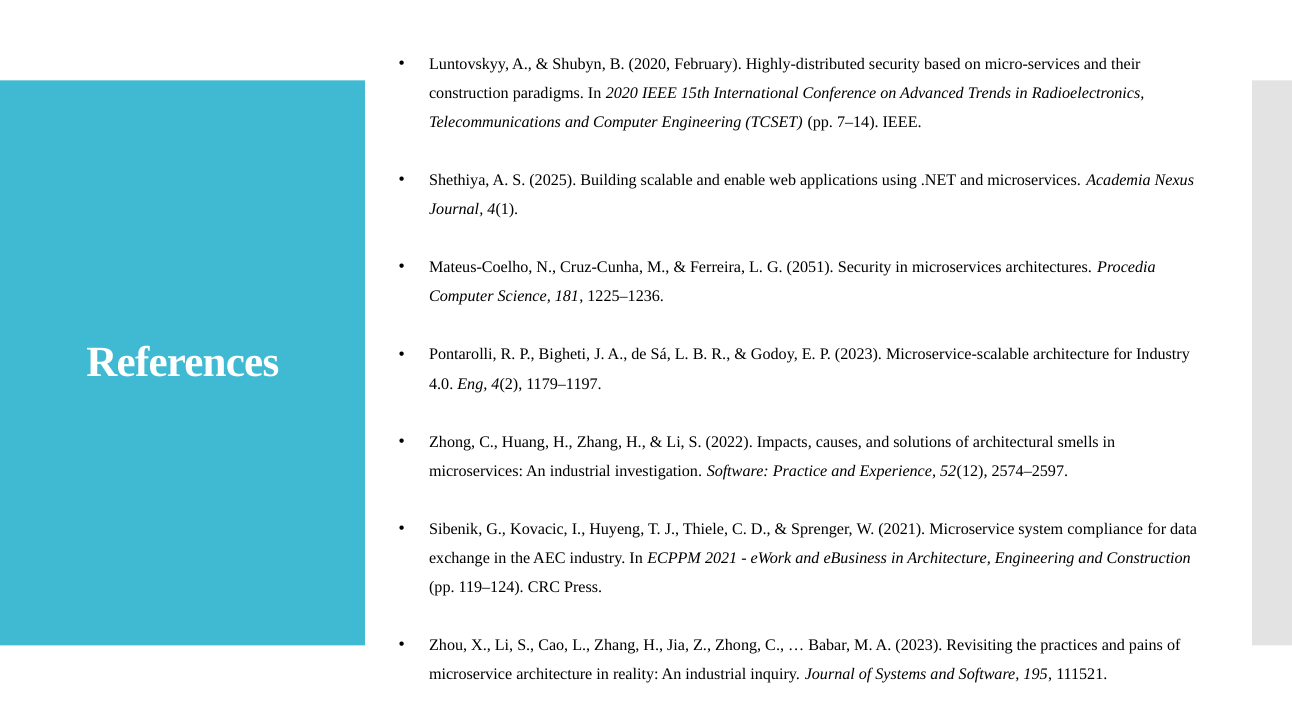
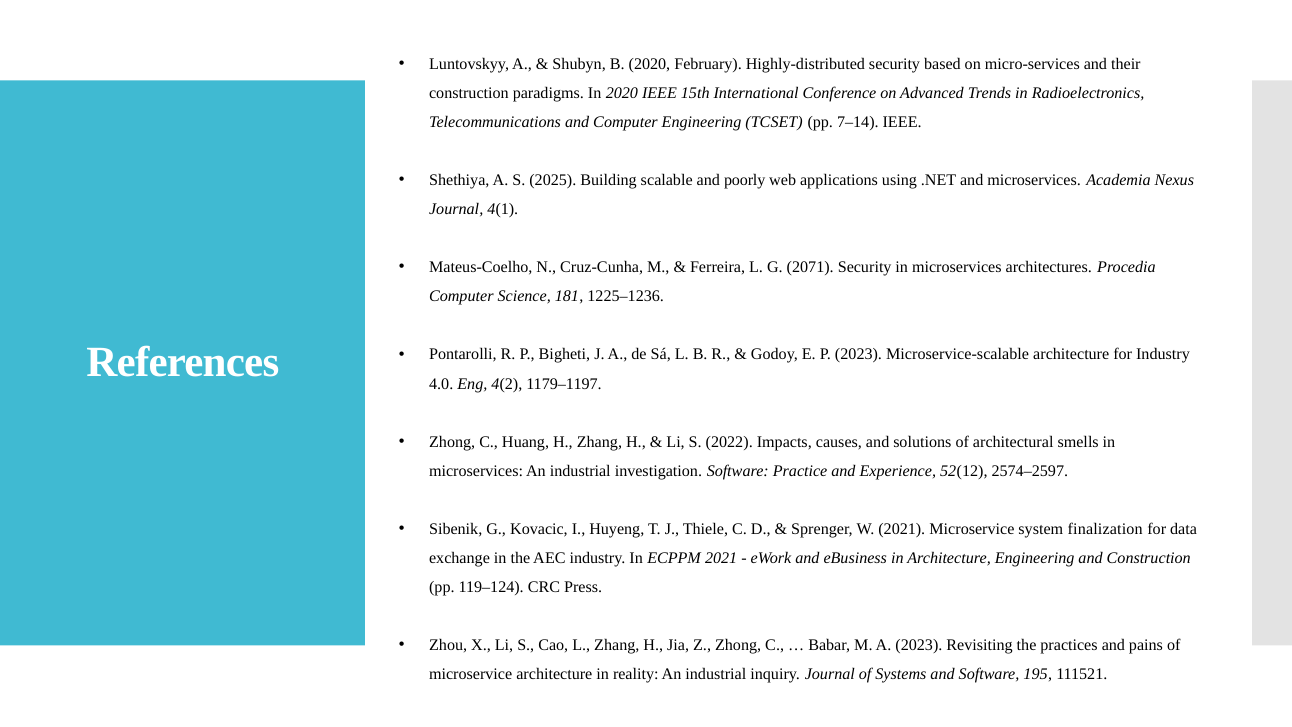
enable: enable -> poorly (745, 180)
2051: 2051 -> 2071 (810, 267)
compliance: compliance -> finalization (1105, 529)
